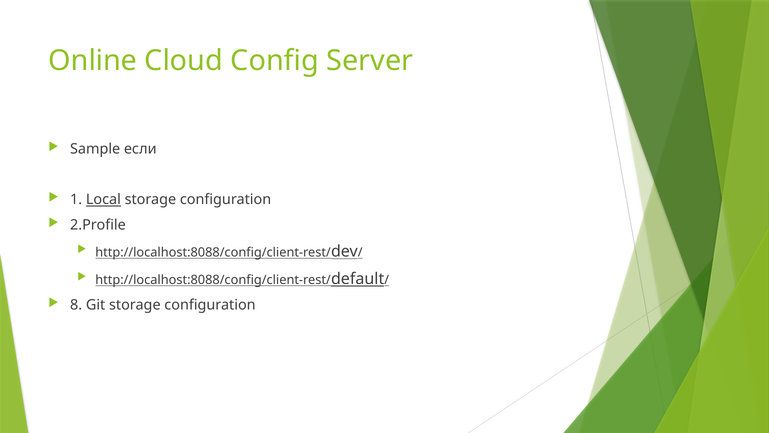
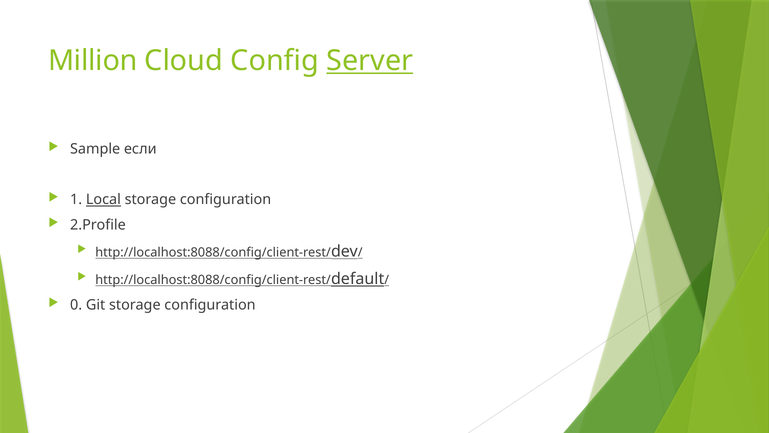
Online: Online -> Million (93, 61)
Server underline: none -> present (370, 61)
8: 8 -> 0 (76, 305)
